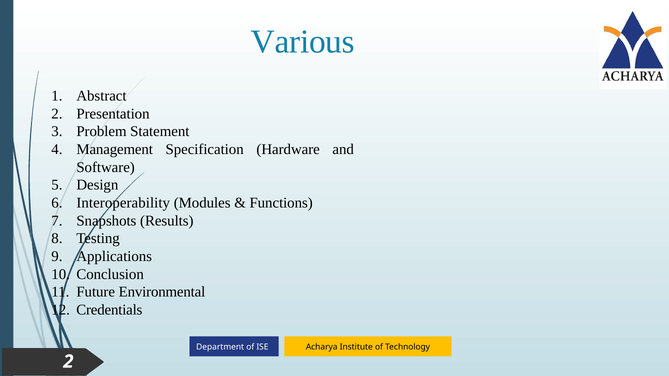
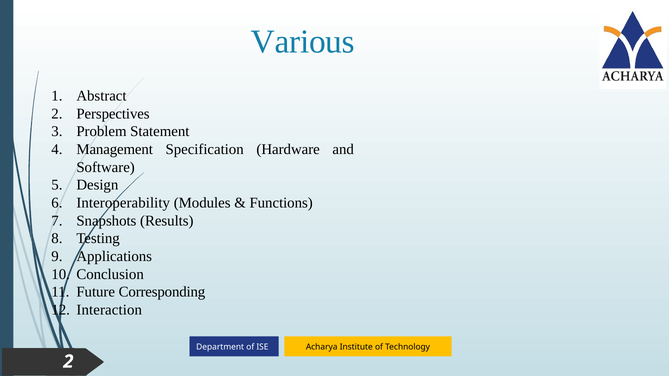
Presentation: Presentation -> Perspectives (113, 114)
Environmental: Environmental -> Corresponding (162, 292)
Credentials: Credentials -> Interaction (109, 310)
